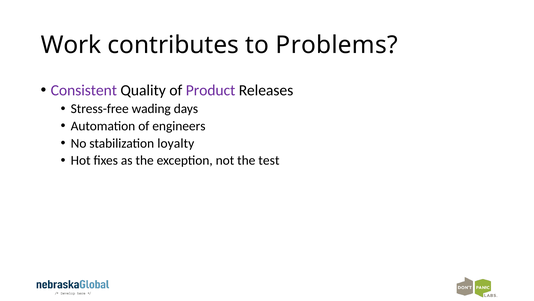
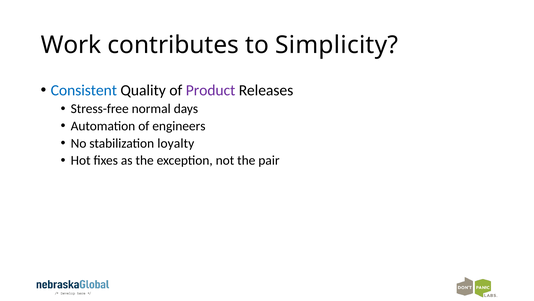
Problems: Problems -> Simplicity (337, 45)
Consistent colour: purple -> blue (84, 90)
wading: wading -> normal (151, 109)
test: test -> pair (269, 160)
